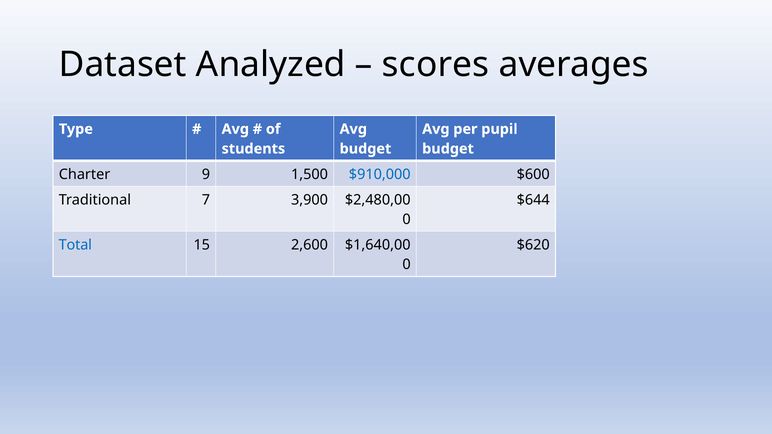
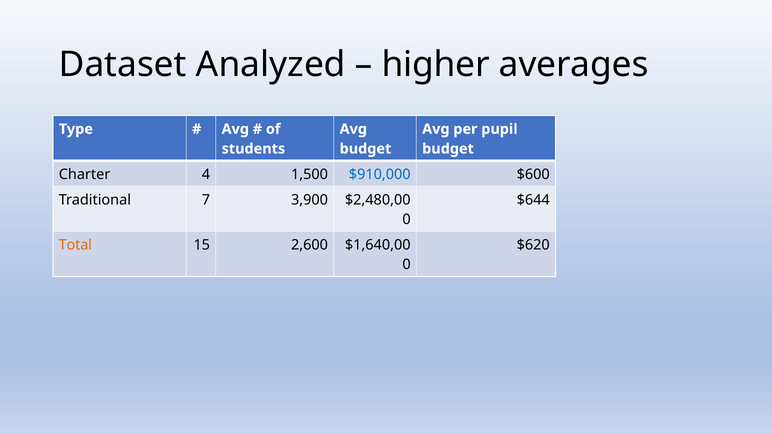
scores: scores -> higher (436, 65)
9: 9 -> 4 (206, 174)
Total colour: blue -> orange (75, 245)
